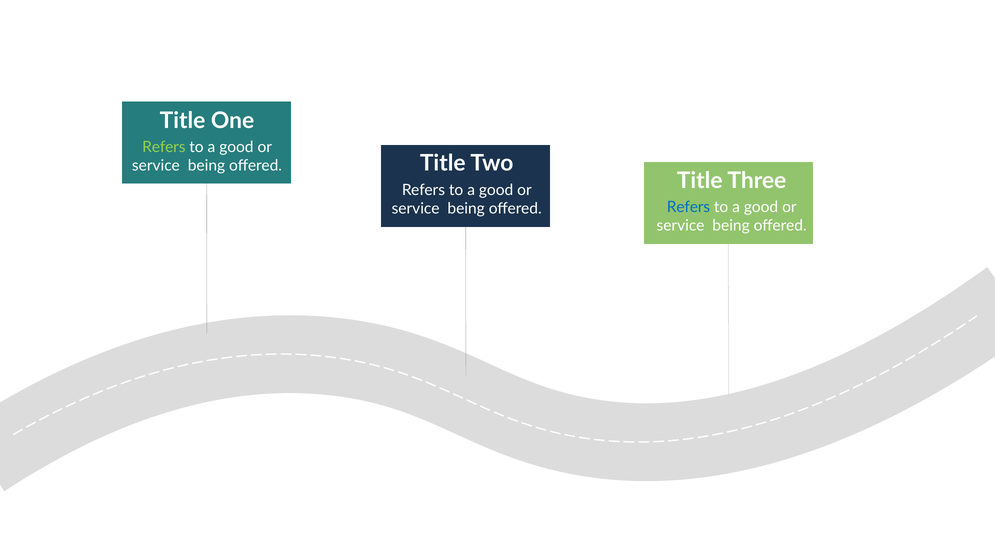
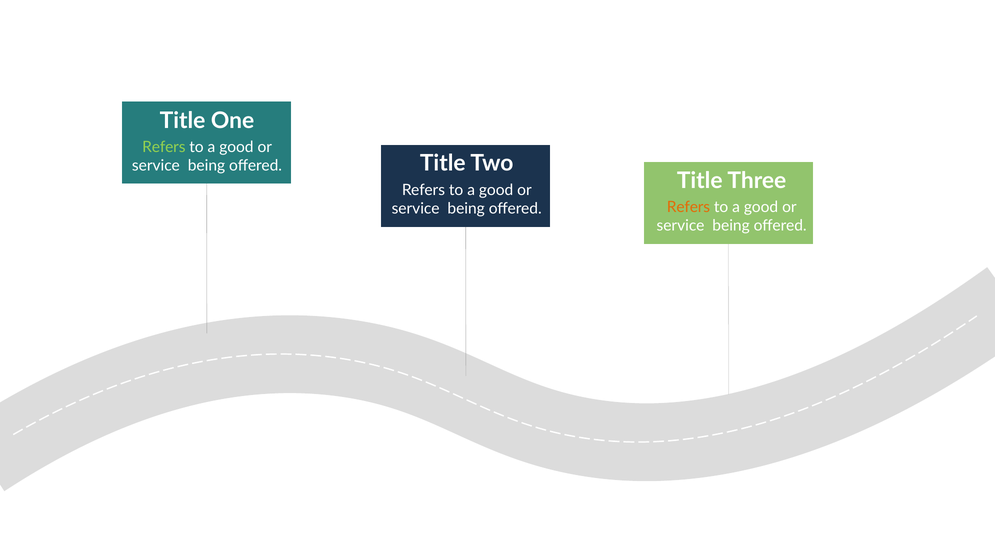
Refers colour: blue -> orange (688, 207)
